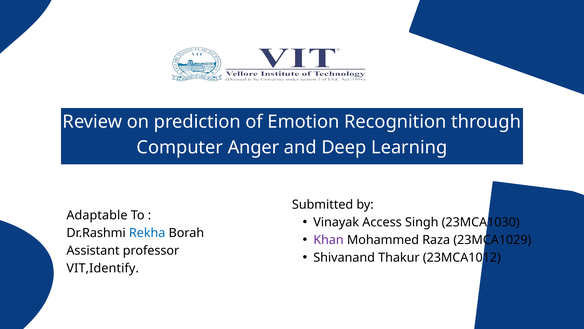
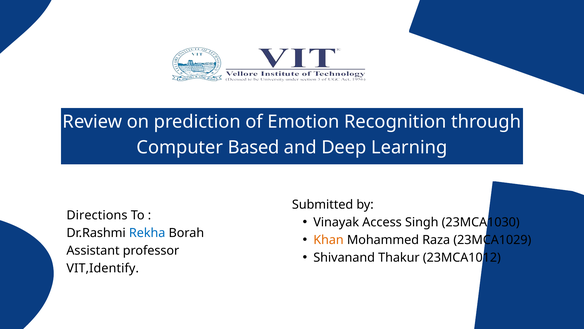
Anger: Anger -> Based (254, 147)
Adaptable: Adaptable -> Directions (97, 215)
Khan colour: purple -> orange (329, 240)
